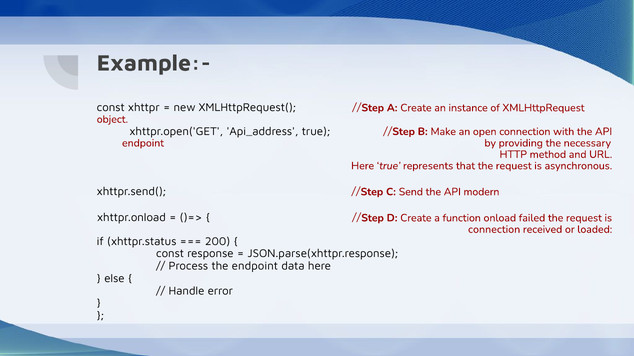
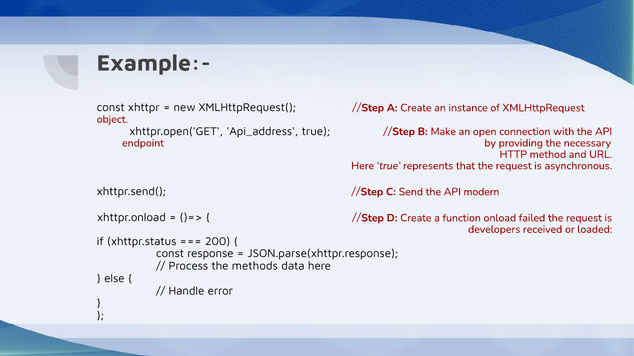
connection: connection -> developers (494, 230)
the endpoint: endpoint -> methods (255, 267)
